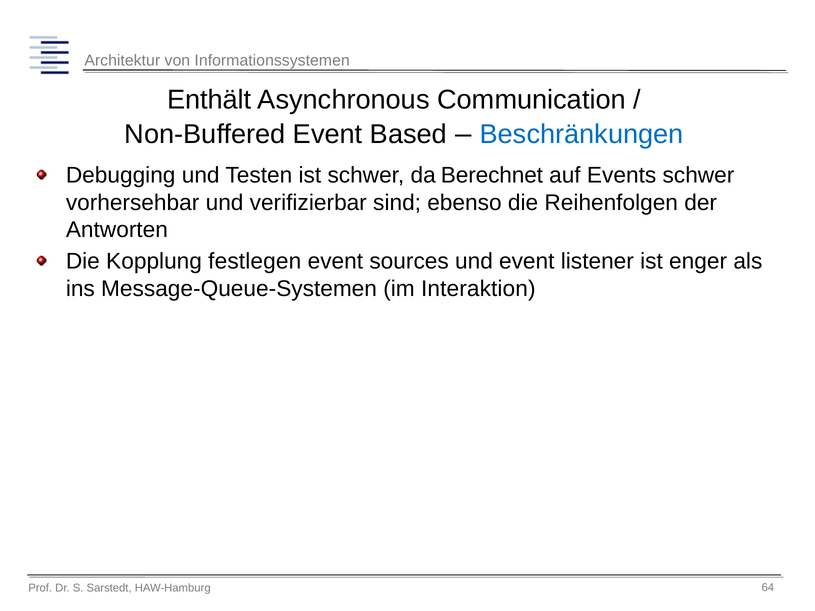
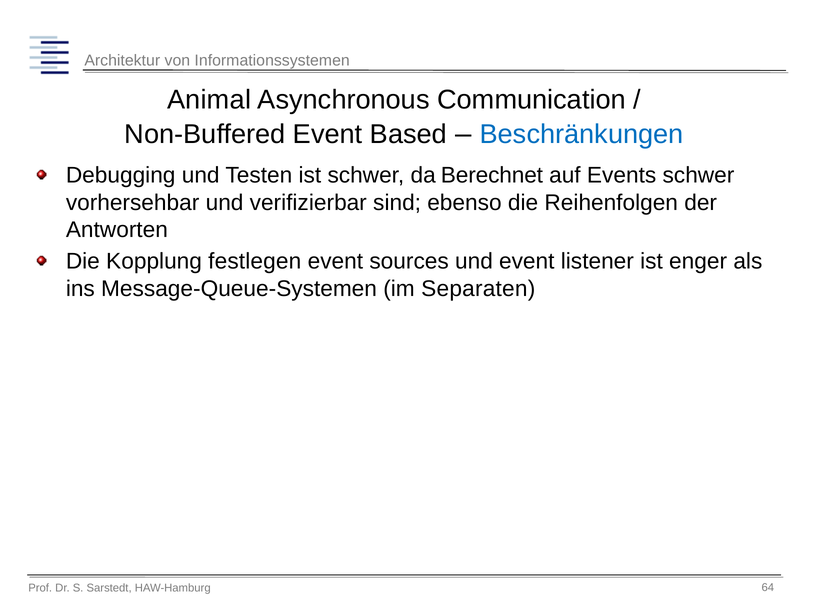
Enthält: Enthält -> Animal (209, 100)
Interaktion: Interaktion -> Separaten (478, 289)
